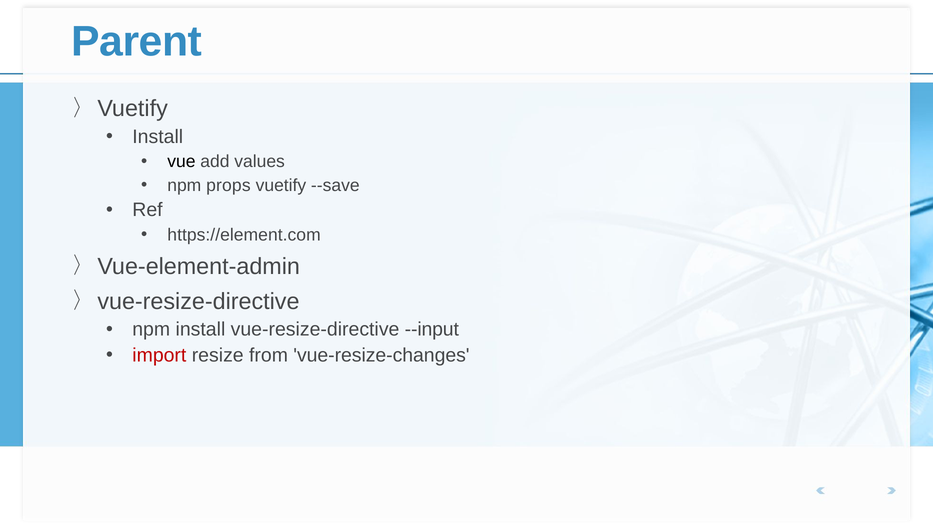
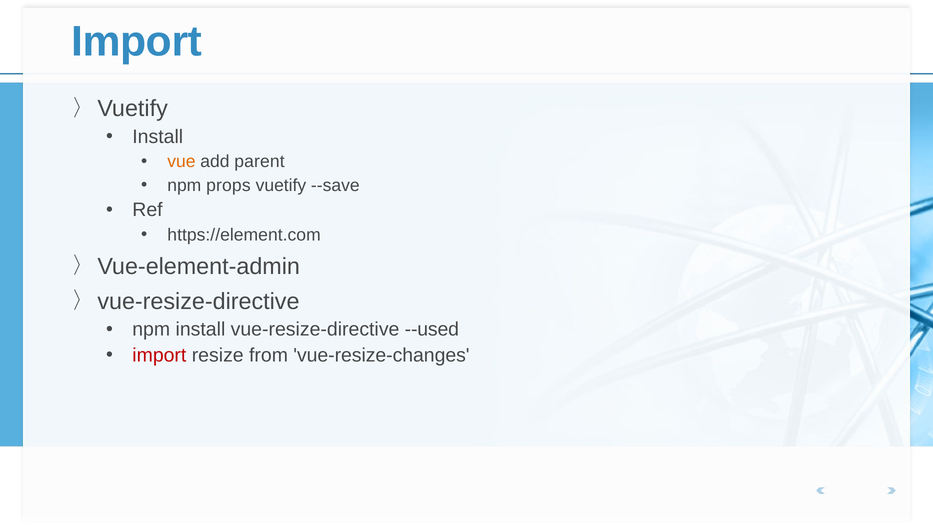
Parent: Parent -> Import (137, 42)
vue colour: black -> orange (181, 161)
values: values -> parent (260, 161)
--input: --input -> --used (432, 329)
